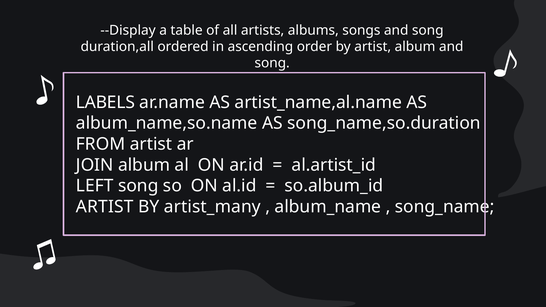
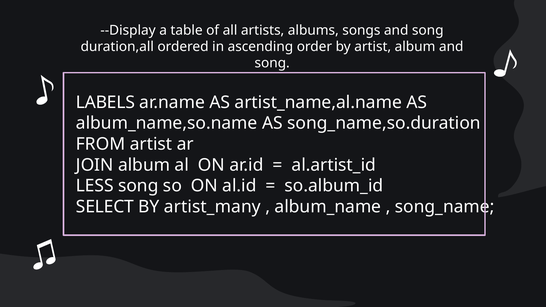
LEFT: LEFT -> LESS (95, 186)
ARTIST: ARTIST -> SELECT (105, 207)
